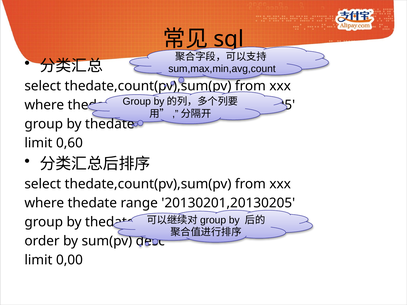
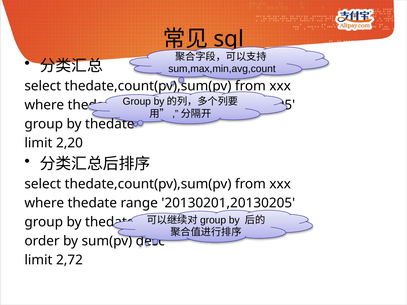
0,60: 0,60 -> 2,20 (69, 143)
0,00: 0,00 -> 2,72 (69, 260)
